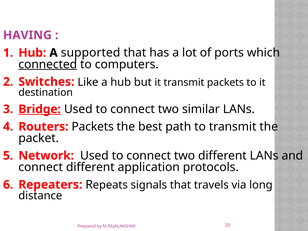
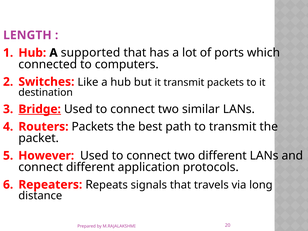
HAVING: HAVING -> LENGTH (27, 35)
connected underline: present -> none (48, 64)
Network: Network -> However (46, 156)
